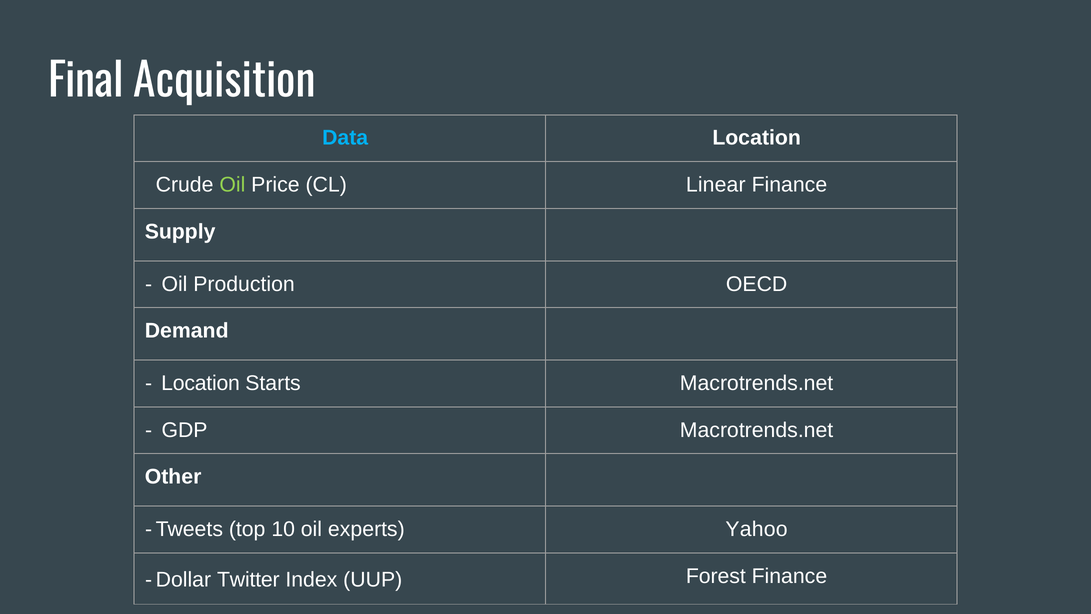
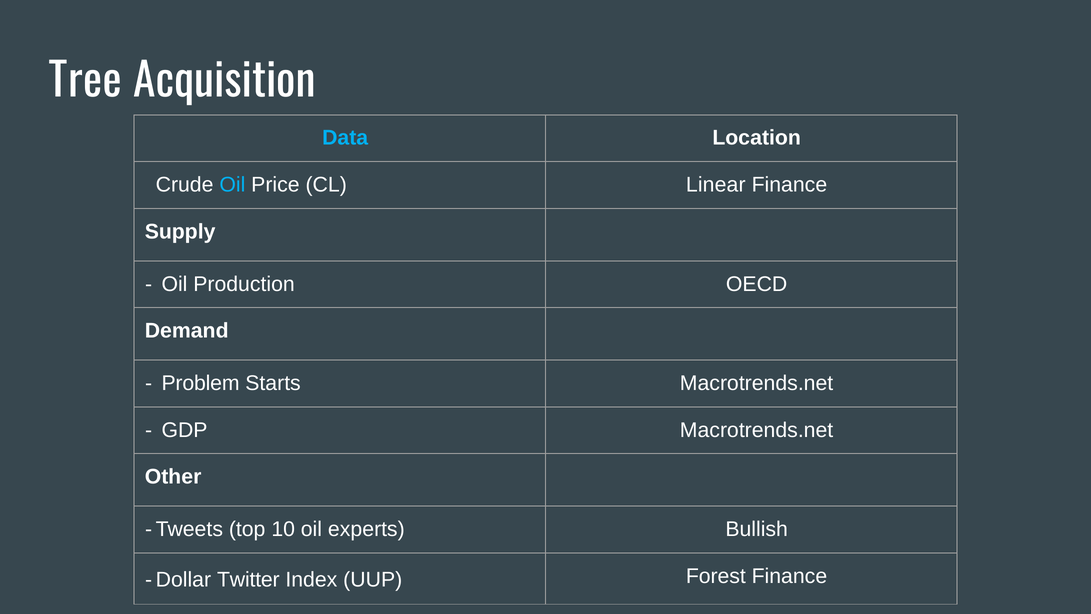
Final: Final -> Tree (85, 82)
Oil colour: light green -> light blue (232, 185)
Location: Location -> Problem (201, 383)
Yahoo: Yahoo -> Bullish (757, 529)
